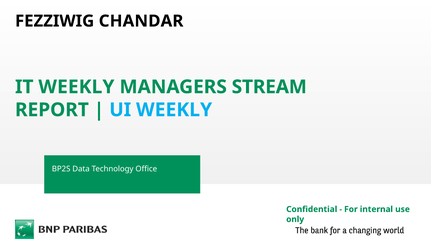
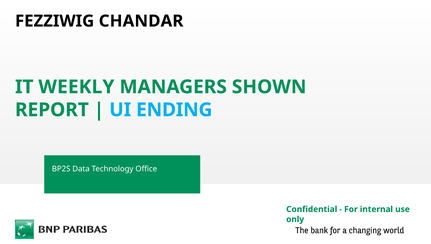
STREAM: STREAM -> SHOWN (269, 87)
UI WEEKLY: WEEKLY -> ENDING (174, 110)
